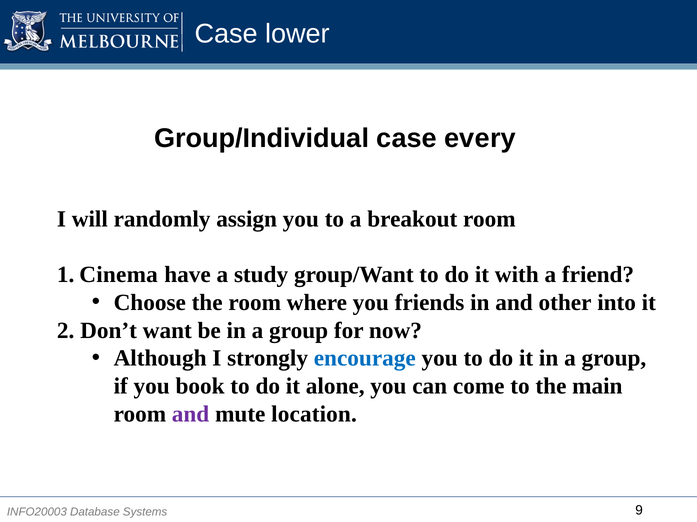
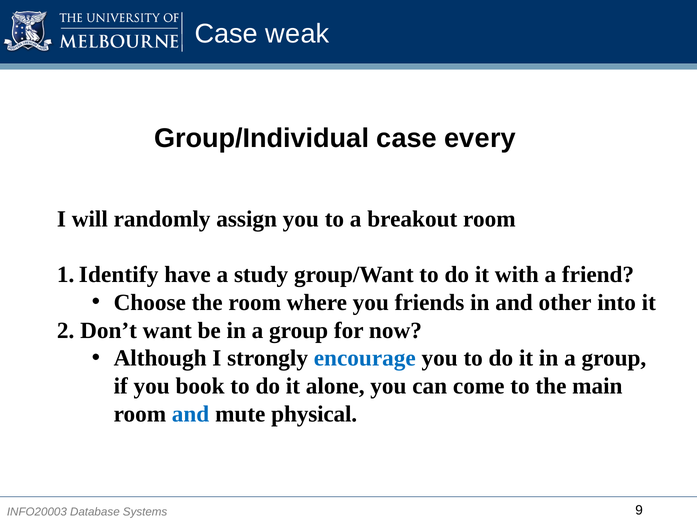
lower: lower -> weak (297, 34)
Cinema: Cinema -> Identify (119, 275)
and colour: purple -> blue (191, 415)
location: location -> physical (314, 415)
